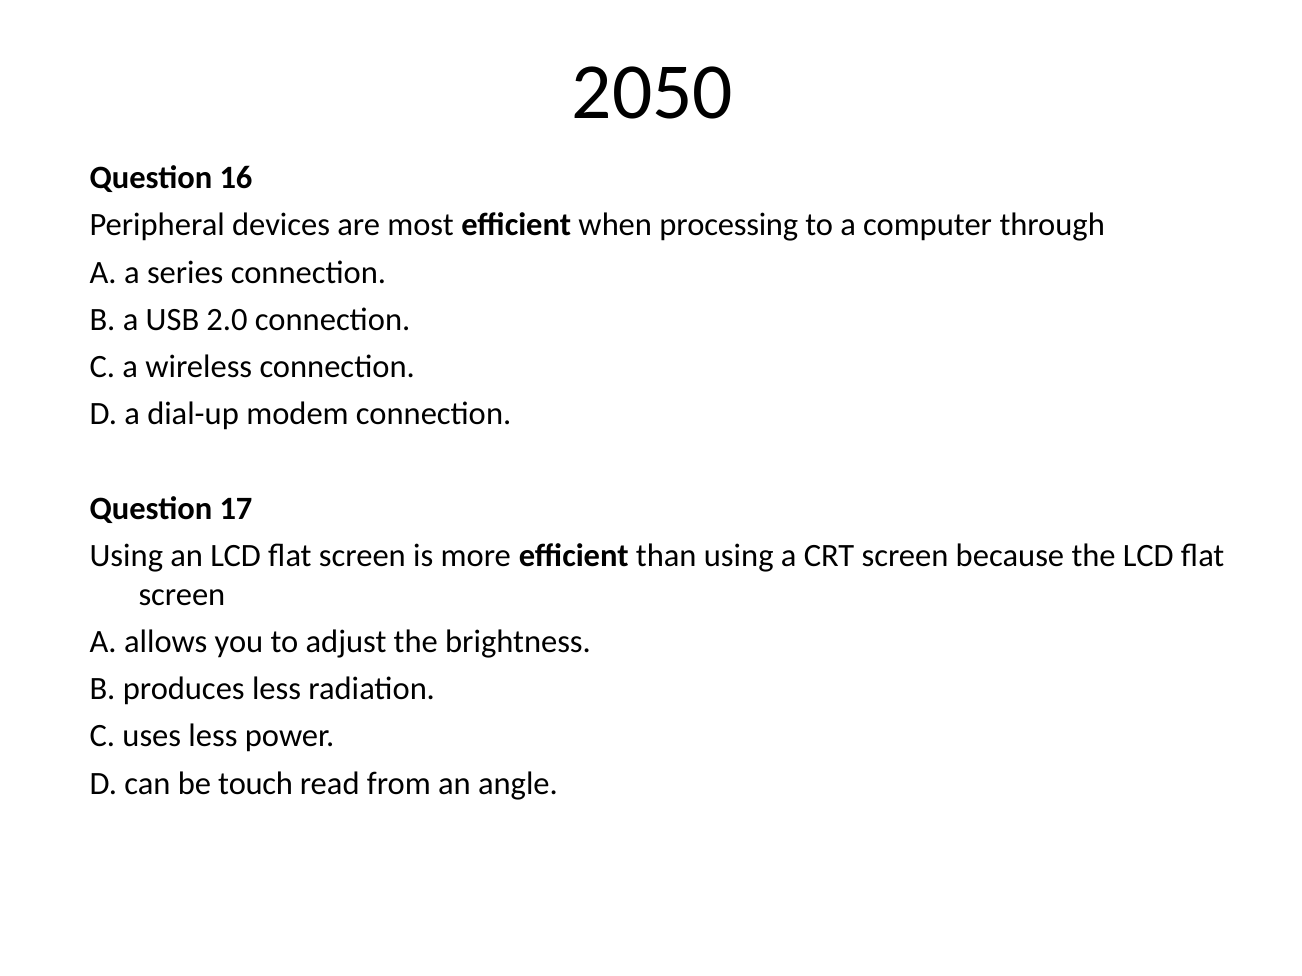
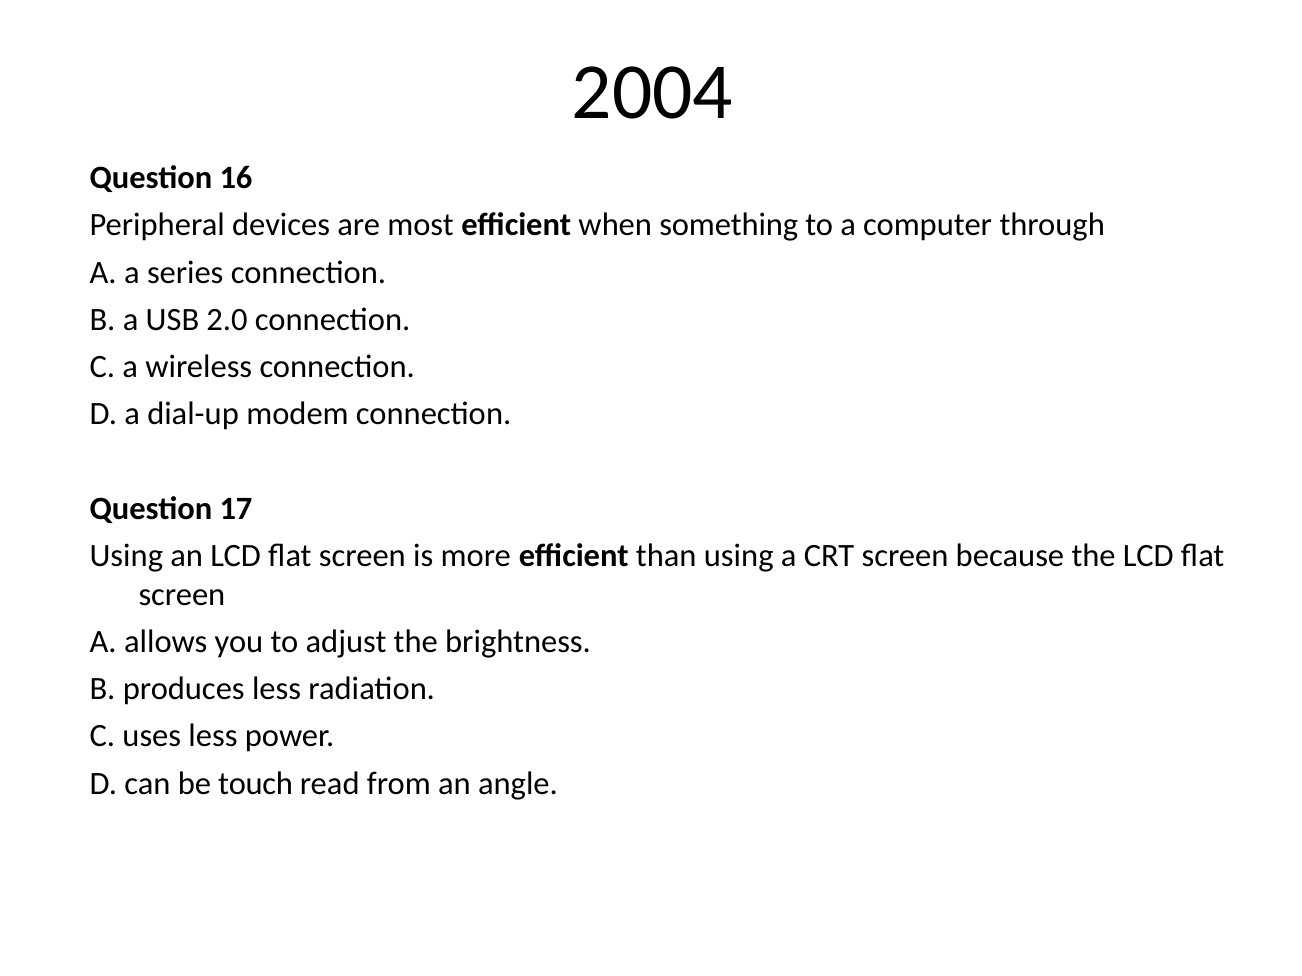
2050: 2050 -> 2004 (652, 93)
processing: processing -> something (729, 225)
